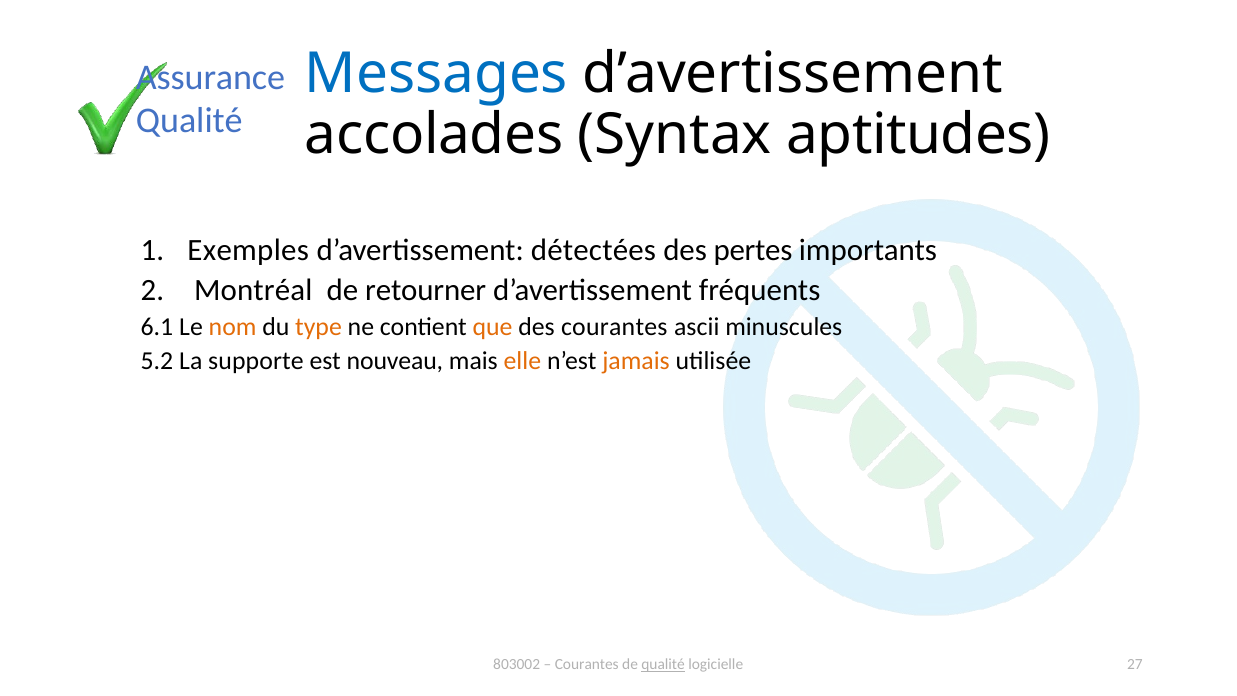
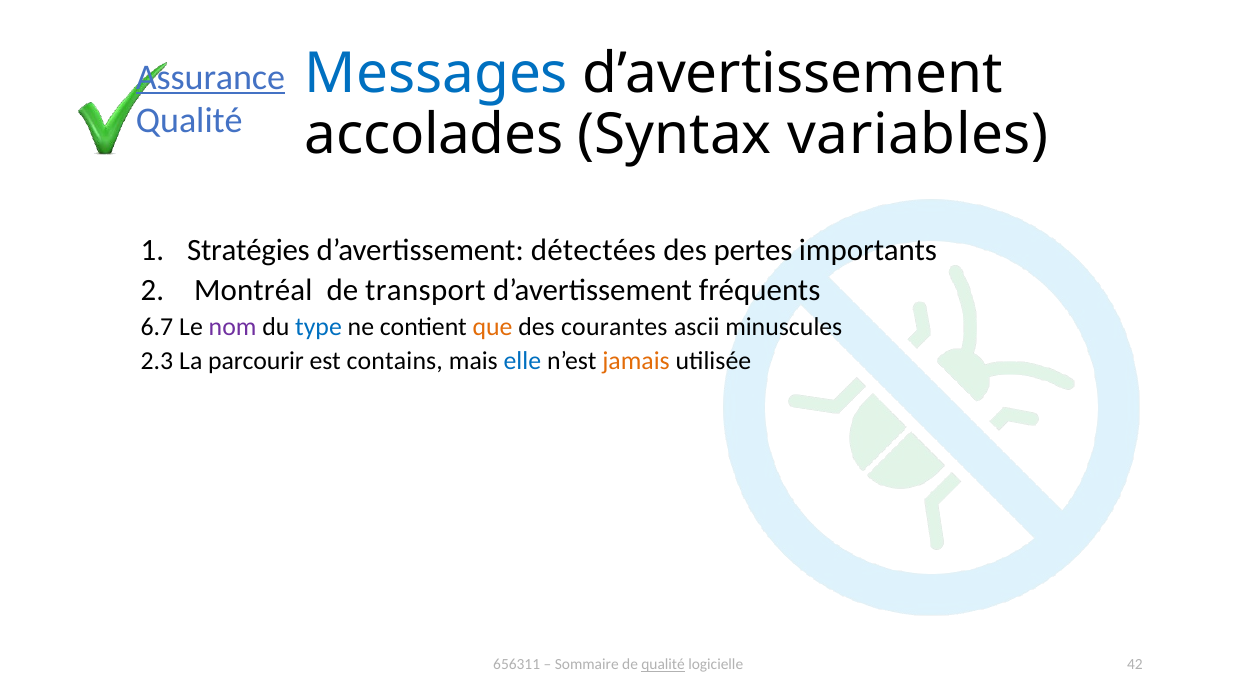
Assurance underline: none -> present (210, 78)
aptitudes: aptitudes -> variables (918, 135)
Exemples: Exemples -> Stratégies (248, 250)
retourner: retourner -> transport (425, 290)
6.1: 6.1 -> 6.7 (157, 327)
nom colour: orange -> purple (233, 327)
type colour: orange -> blue (319, 327)
5.2: 5.2 -> 2.3 (157, 361)
supporte: supporte -> parcourir (256, 361)
nouveau: nouveau -> contains (395, 361)
elle colour: orange -> blue (522, 361)
803002: 803002 -> 656311 (517, 664)
Courantes: Courantes -> Sommaire (587, 664)
27: 27 -> 42 (1135, 664)
